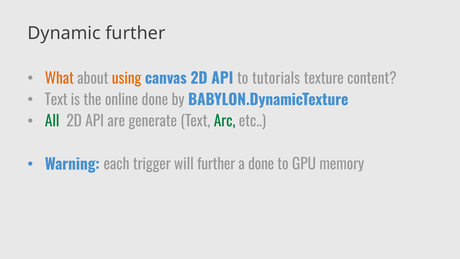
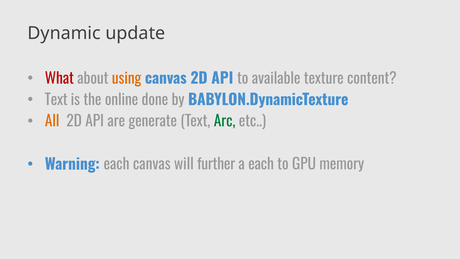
Dynamic further: further -> update (135, 33)
What colour: orange -> red (59, 79)
tutorials: tutorials -> available (276, 79)
All colour: green -> orange (52, 121)
each trigger: trigger -> canvas (152, 164)
a done: done -> each (261, 164)
